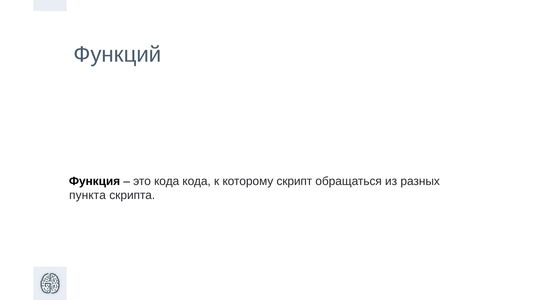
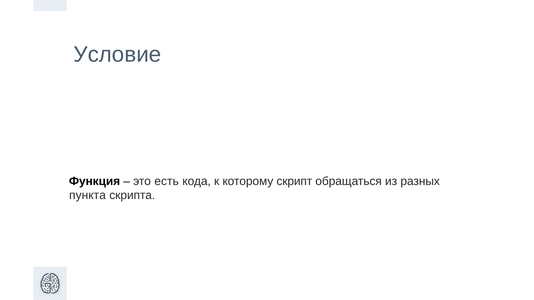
Функций: Функций -> Условие (117, 55)
это кода: кода -> есть (167, 181)
